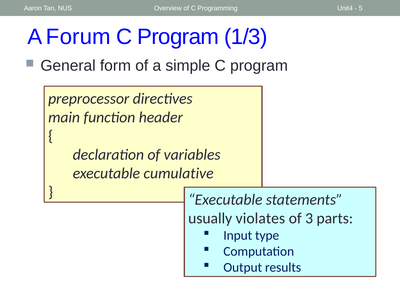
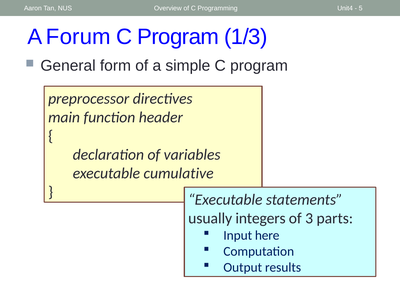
violates: violates -> integers (261, 218)
type: type -> here (267, 235)
